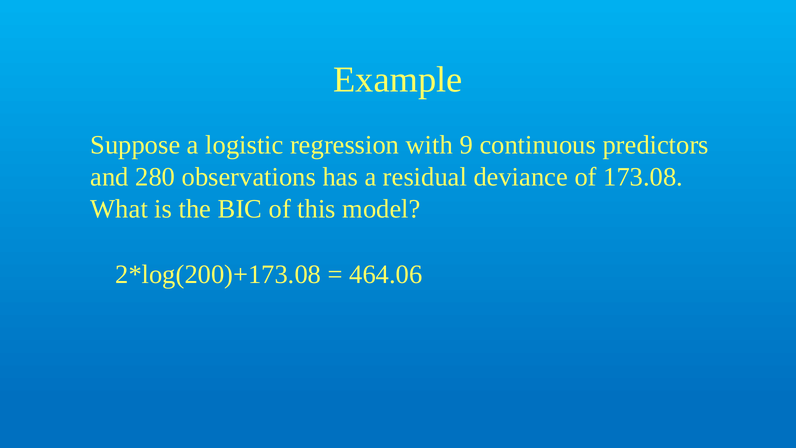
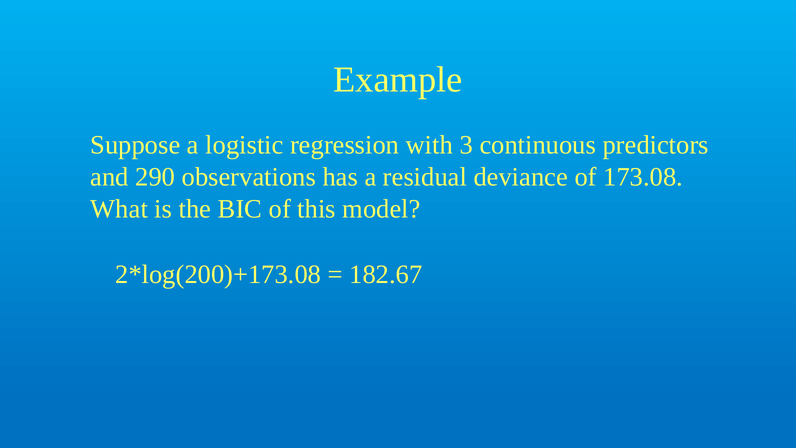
9: 9 -> 3 (466, 145)
280: 280 -> 290 (155, 177)
464.06: 464.06 -> 182.67 (386, 274)
